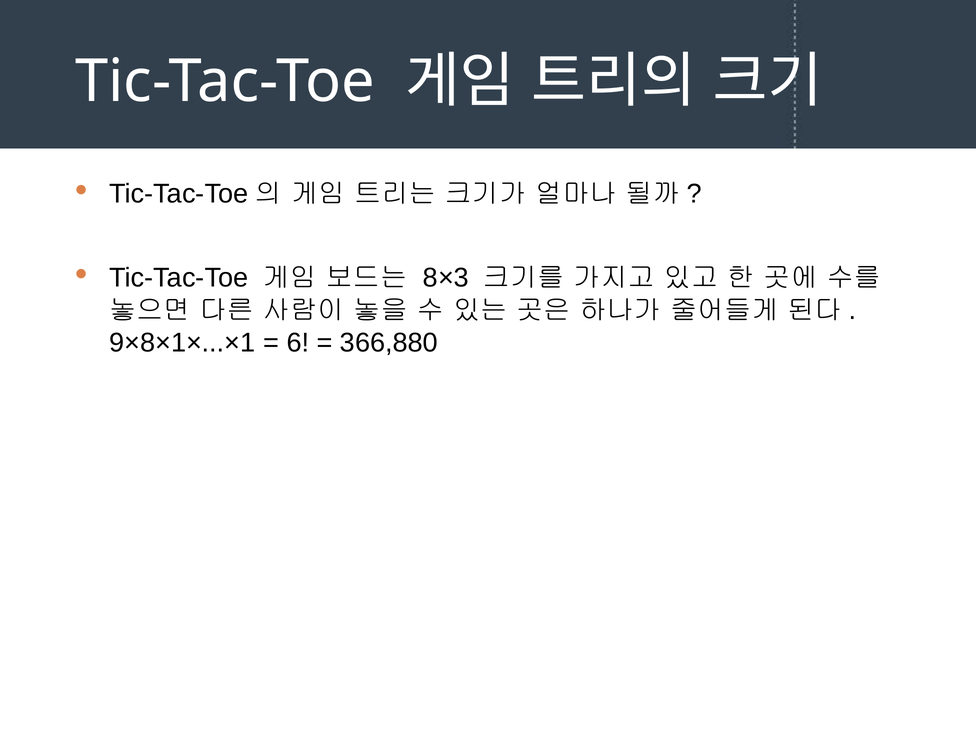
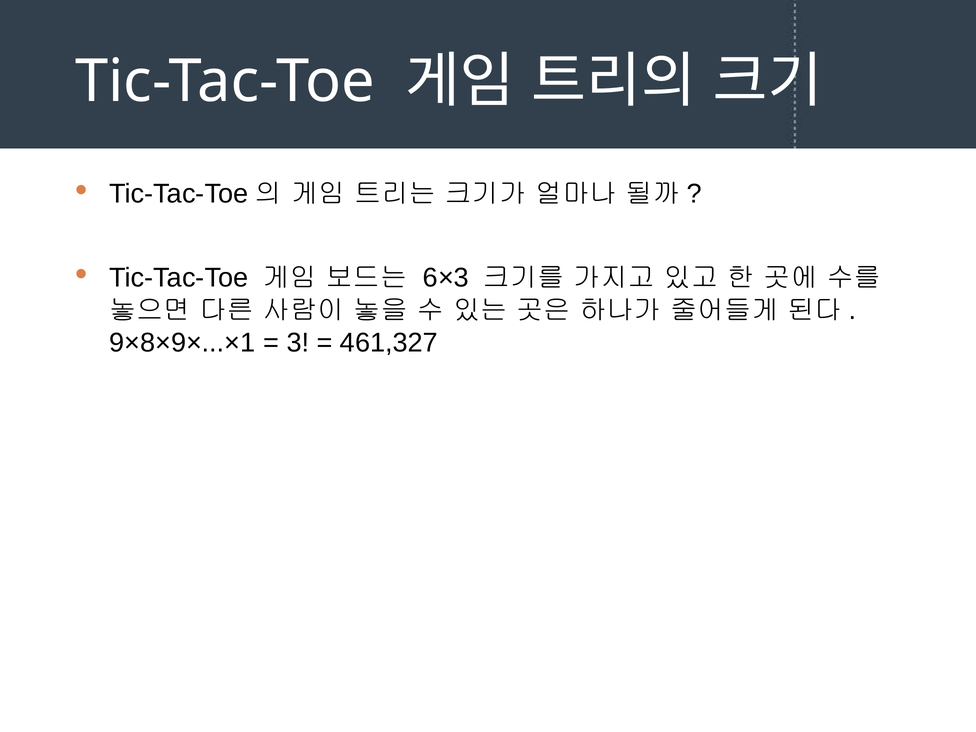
8×3: 8×3 -> 6×3 (446, 278)
9×8×1×...×1: 9×8×1×...×1 -> 9×8×9×...×1 (182, 343)
6: 6 -> 3 (298, 343)
366,880: 366,880 -> 461,327 (389, 343)
